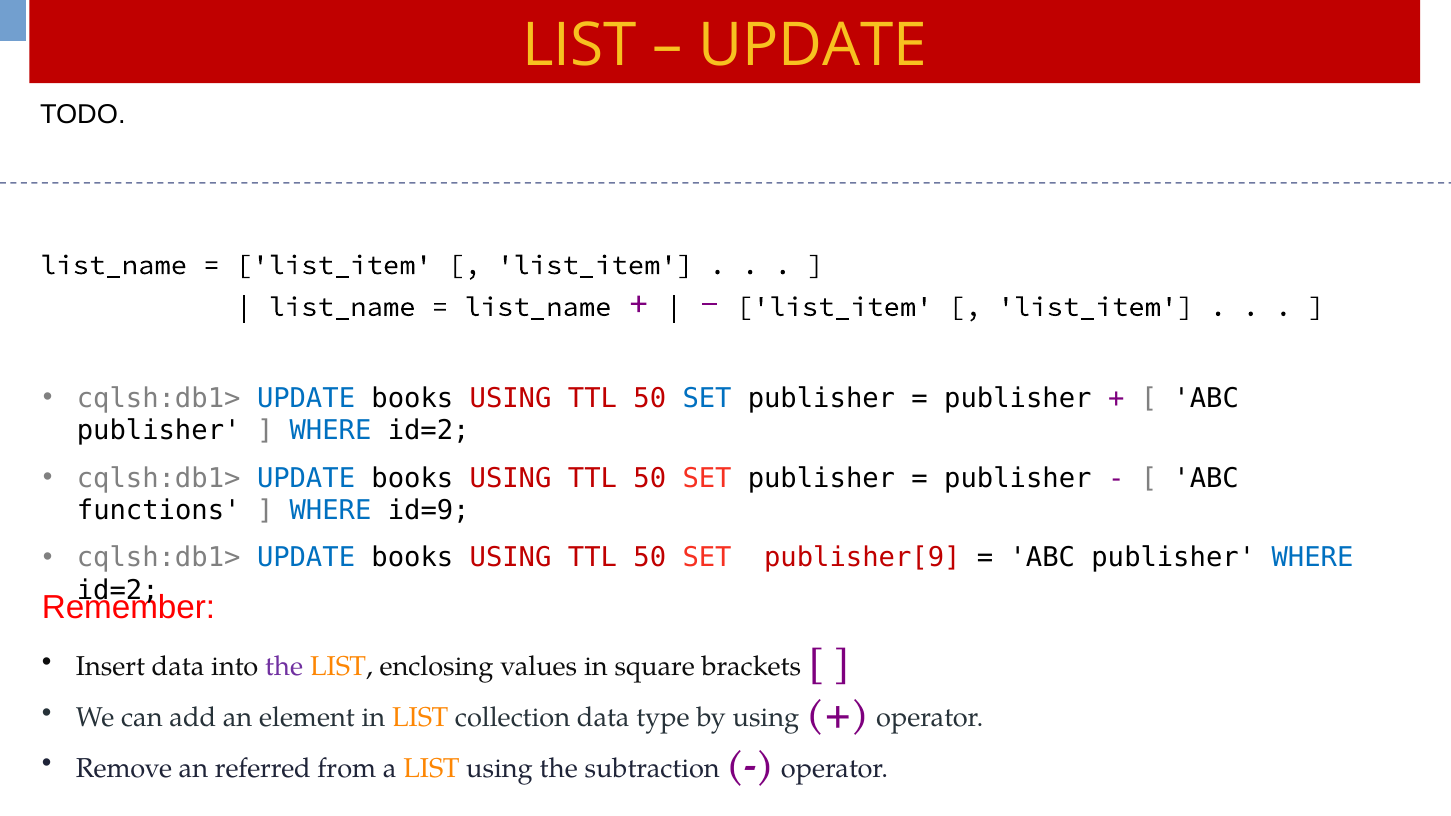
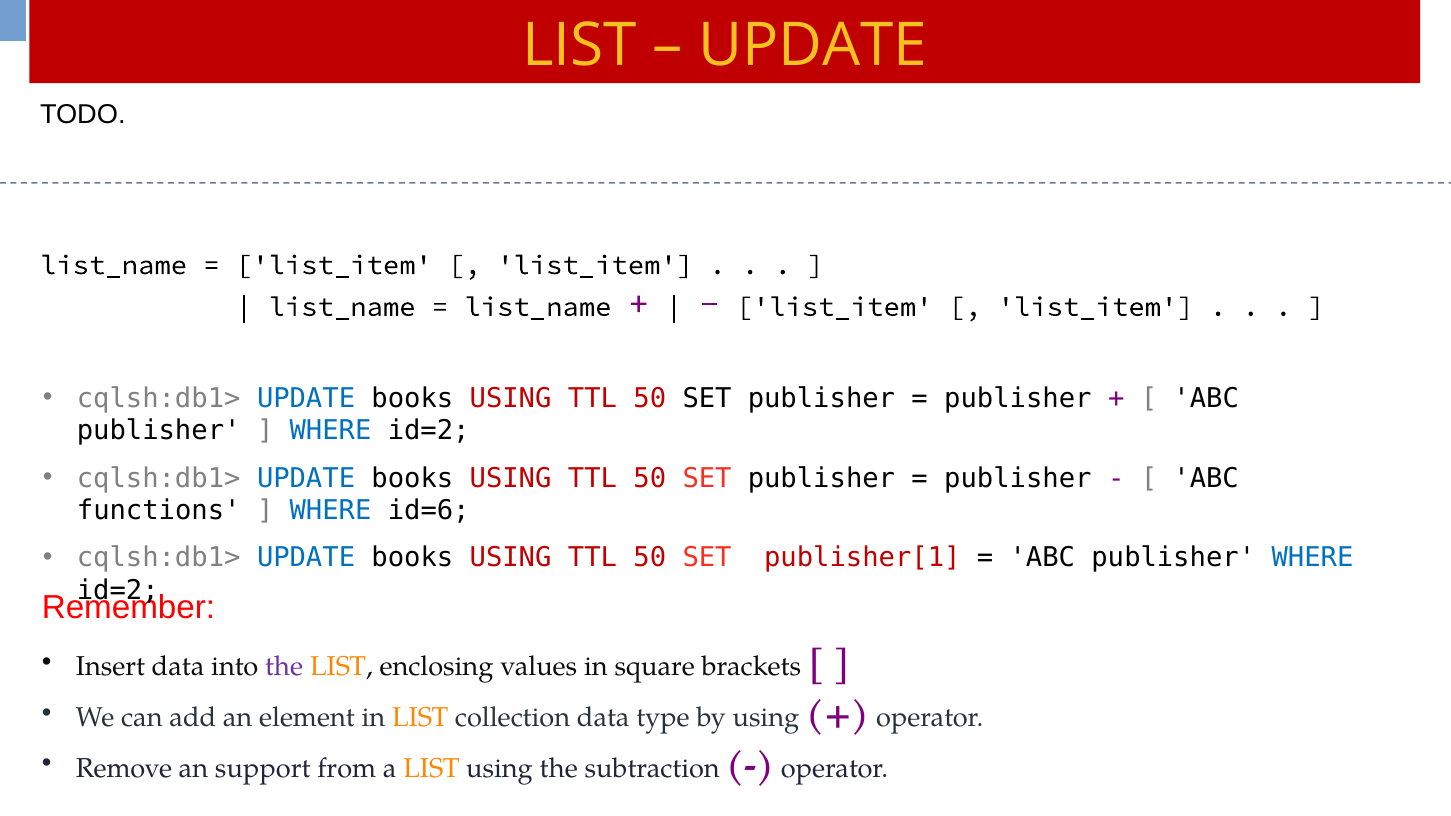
SET colour: blue -> black (707, 398)
id=9: id=9 -> id=6 (429, 511)
publisher[9: publisher[9 -> publisher[1 (862, 558)
referred: referred -> support (263, 768)
